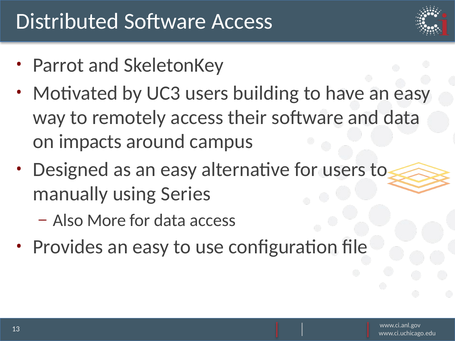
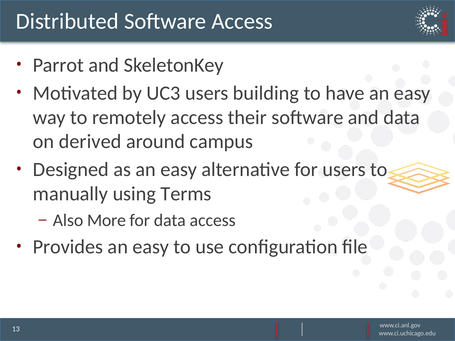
impacts: impacts -> derived (90, 142)
Series: Series -> Terms (186, 194)
